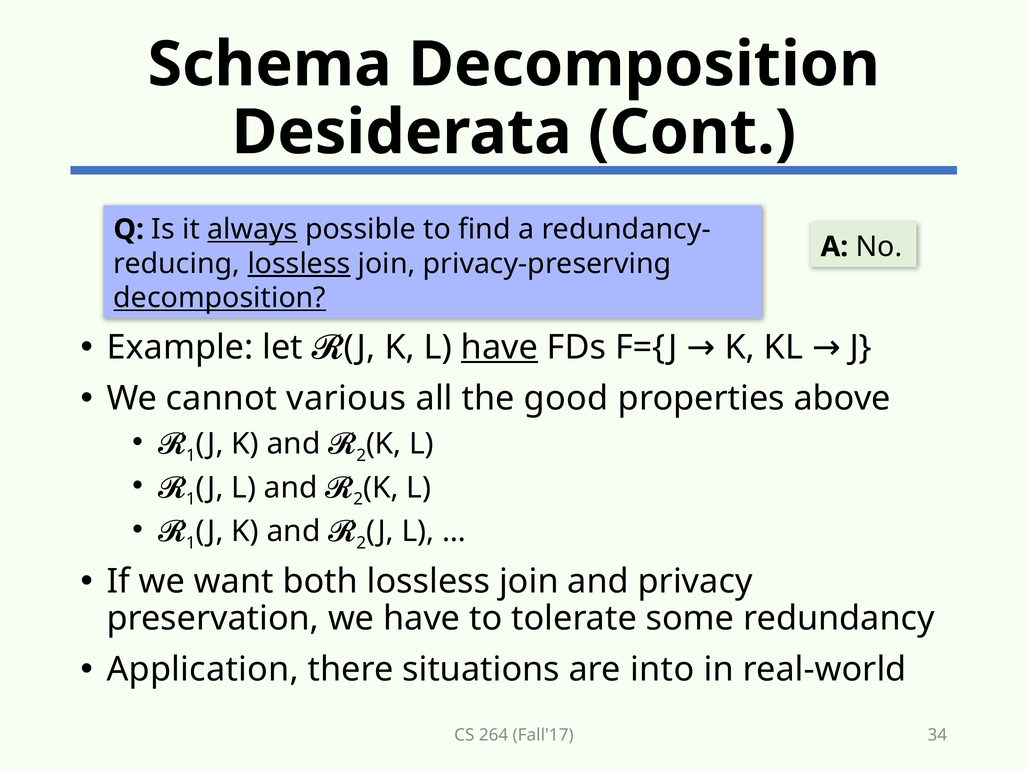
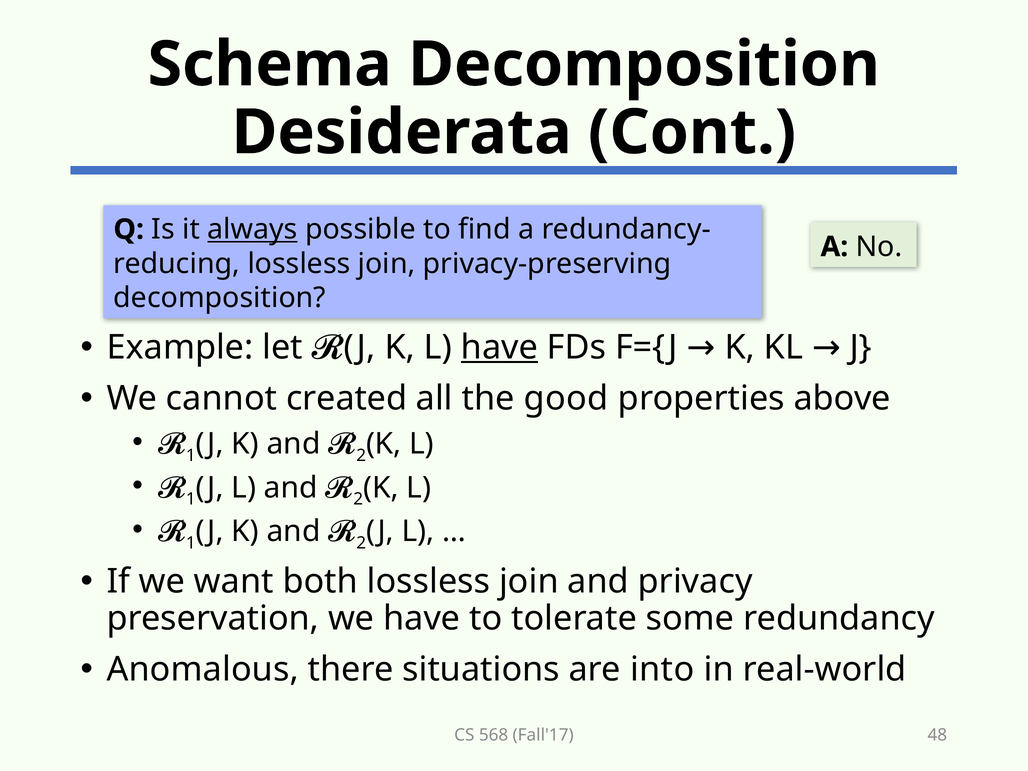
lossless underline: present -> none (299, 264)
decomposition underline: present -> none (220, 298)
various: various -> created (347, 399)
Application: Application -> Anomalous (203, 670)
264: 264 -> 568 (494, 735)
34: 34 -> 48 (937, 735)
